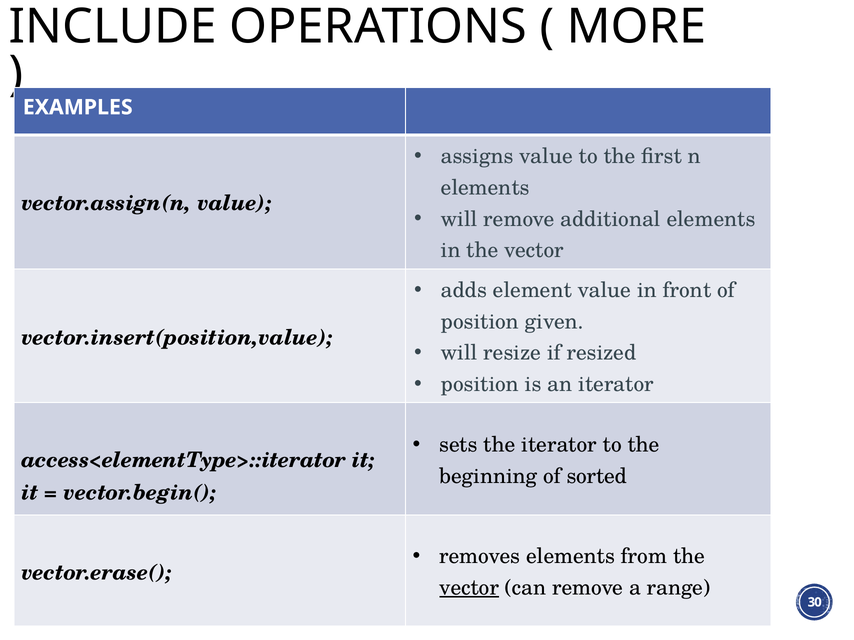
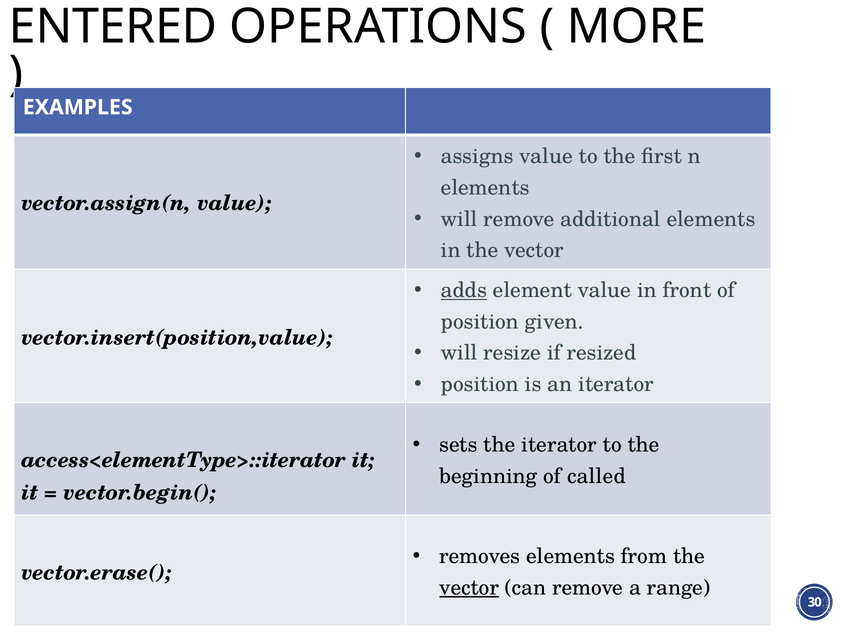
INCLUDE: INCLUDE -> ENTERED (113, 27)
adds underline: none -> present (464, 290)
sorted: sorted -> called (597, 476)
